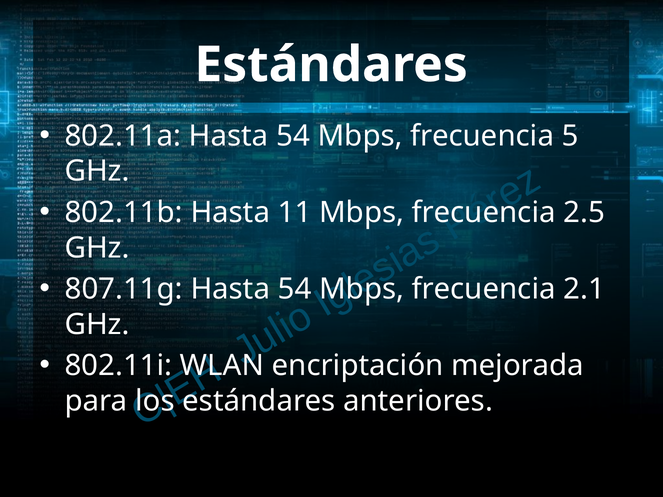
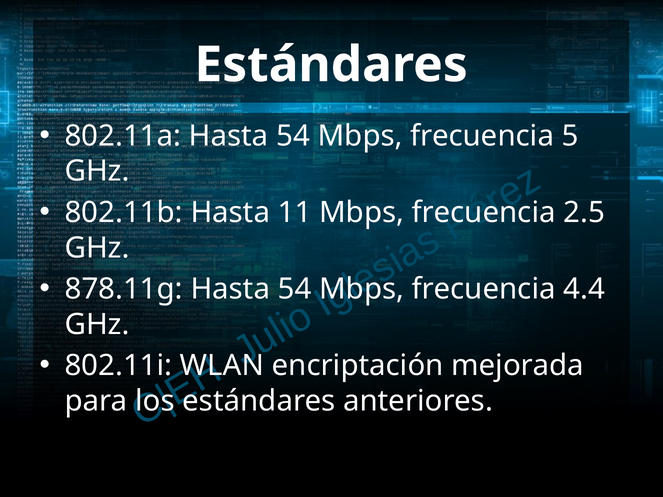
807.11g: 807.11g -> 878.11g (124, 289)
2.1: 2.1 -> 4.4 (584, 289)
